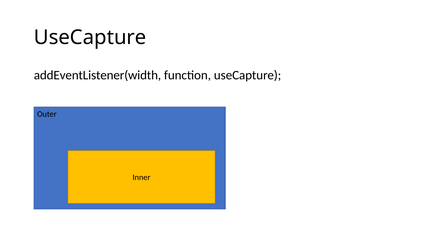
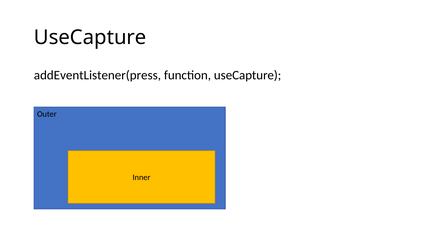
addEventListener(width: addEventListener(width -> addEventListener(press (97, 75)
